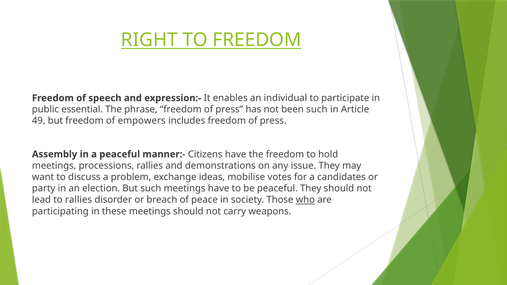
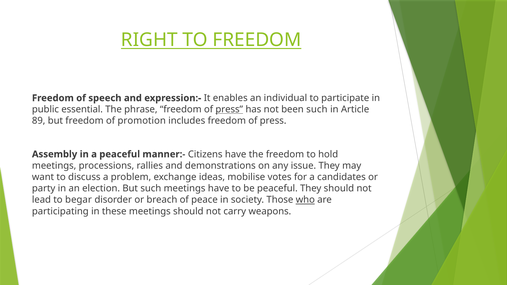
press underline: none -> present (229, 110)
49: 49 -> 89 (39, 121)
empowers: empowers -> promotion (142, 121)
to rallies: rallies -> begar (79, 200)
